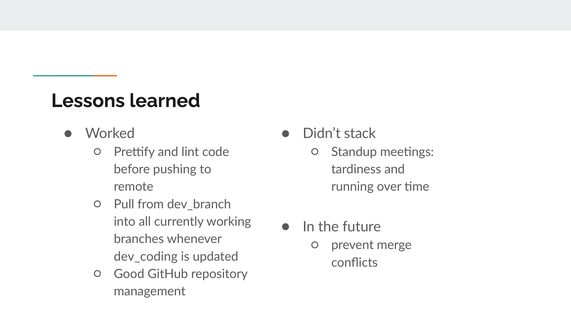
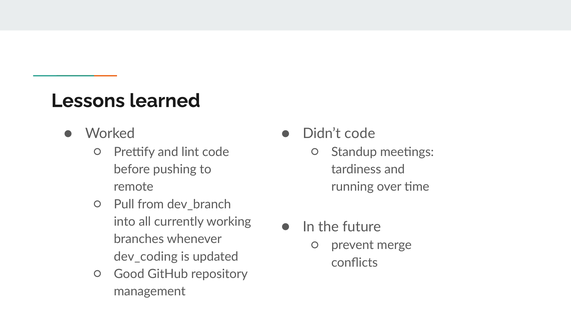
Didn’t stack: stack -> code (360, 134)
